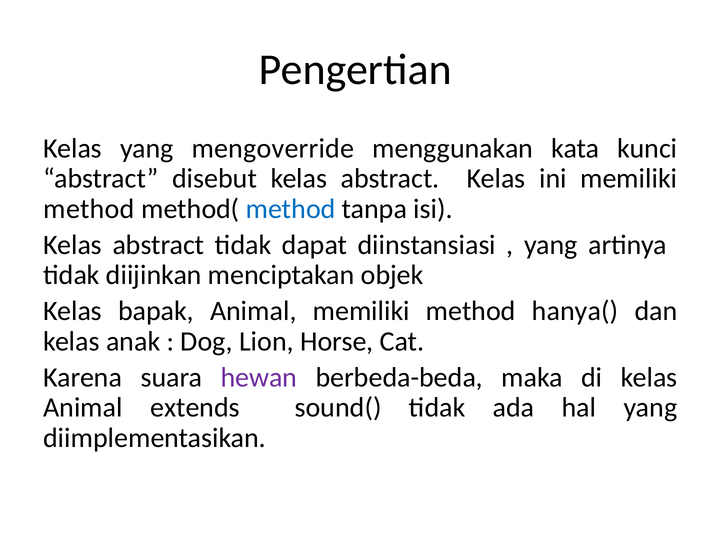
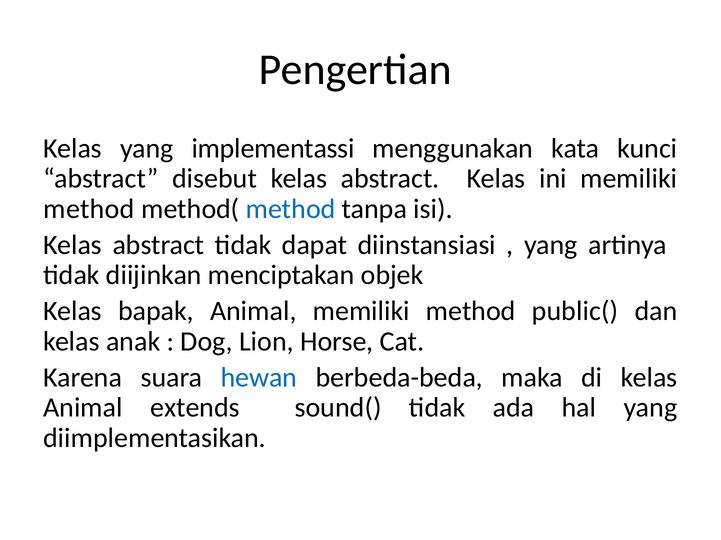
mengoverride: mengoverride -> implementassi (273, 149)
hanya(: hanya( -> public( (575, 312)
hewan colour: purple -> blue (259, 378)
